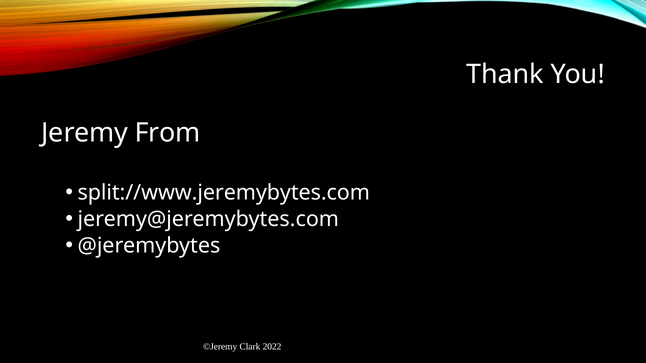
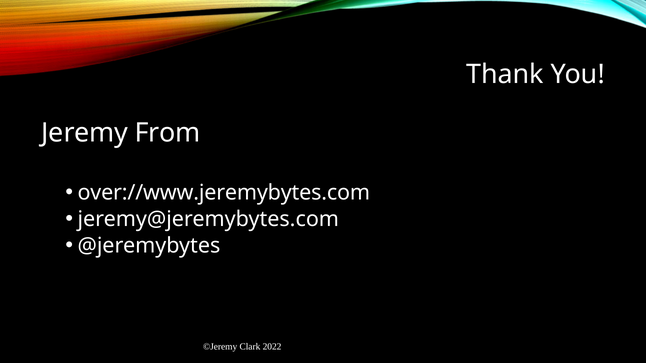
split://www.jeremybytes.com: split://www.jeremybytes.com -> over://www.jeremybytes.com (224, 193)
